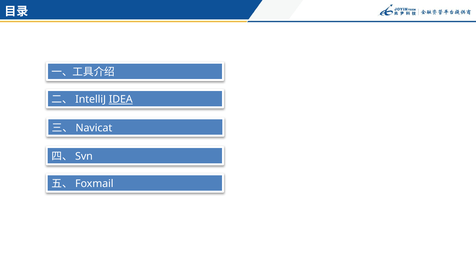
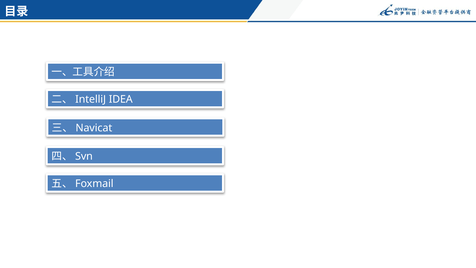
IDEA underline: present -> none (121, 99)
